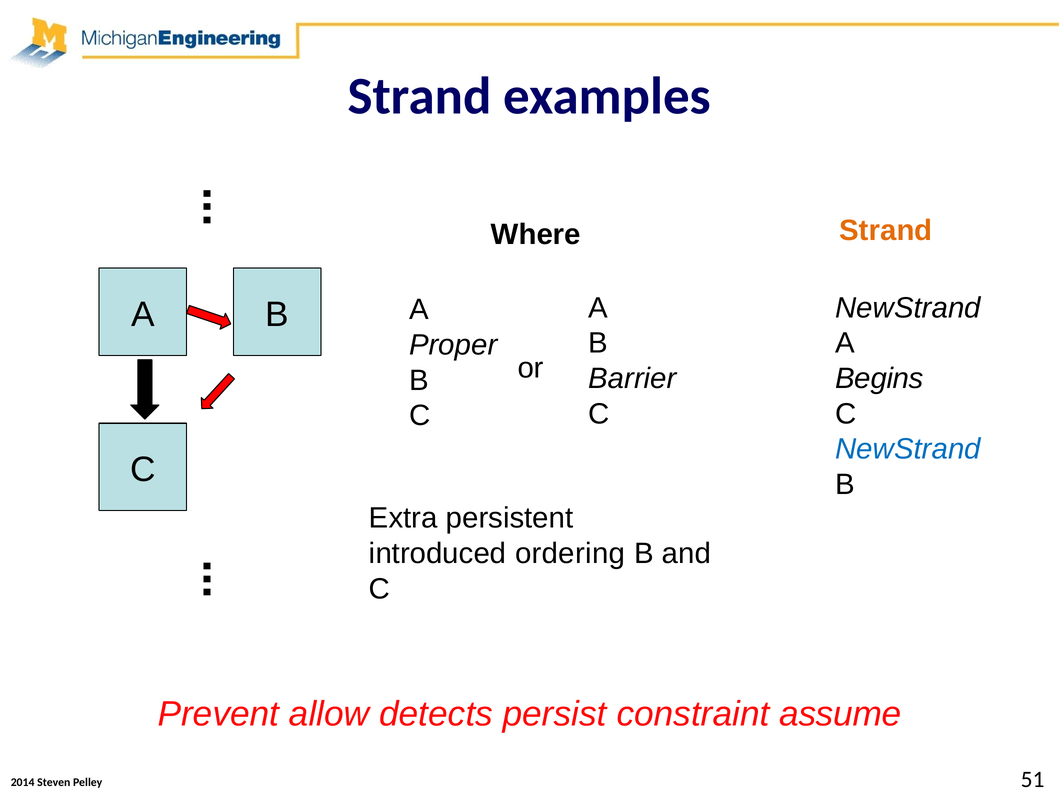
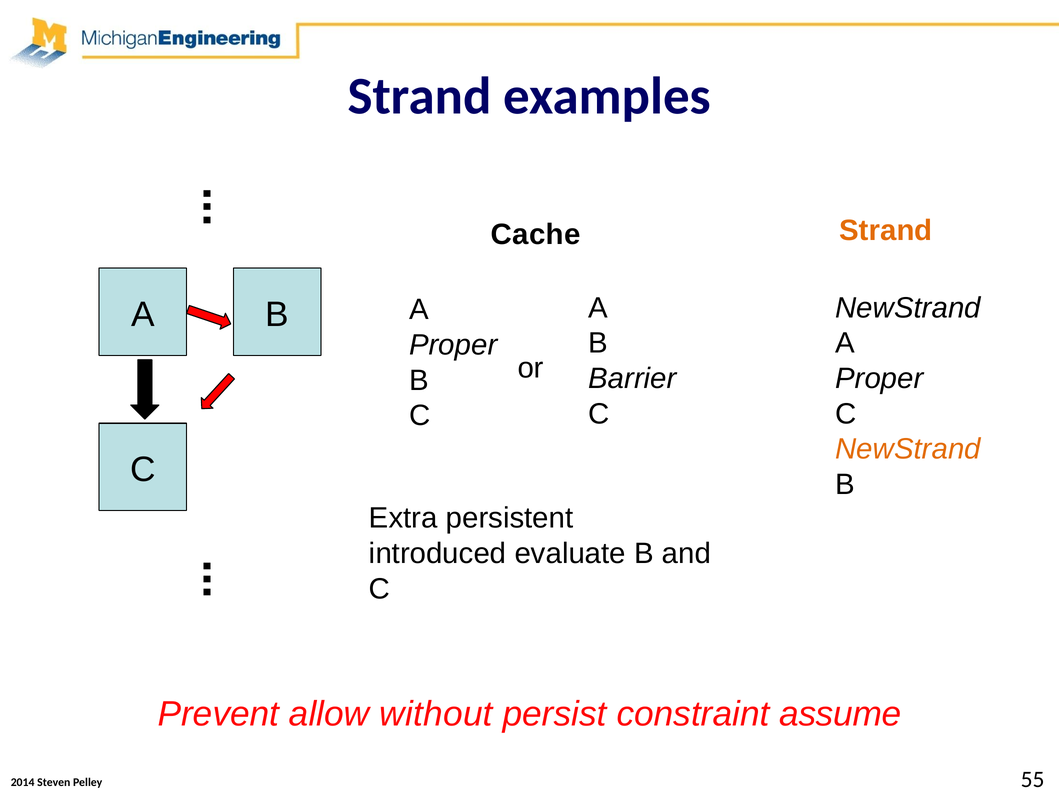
Where: Where -> Cache (536, 235)
Begins: Begins -> Proper (879, 379)
NewStrand colour: blue -> orange (908, 449)
ordering: ordering -> evaluate (570, 554)
detects: detects -> without (436, 714)
51: 51 -> 55 (1033, 780)
